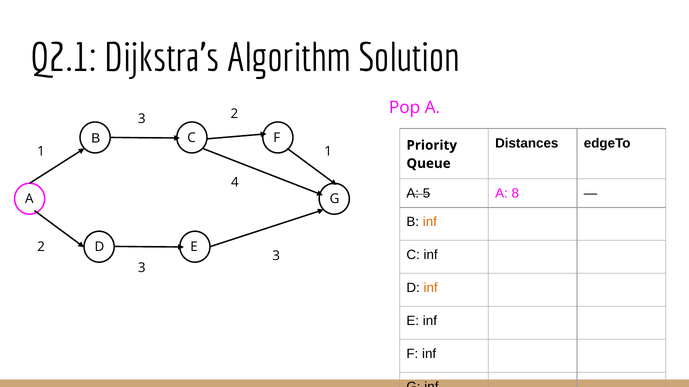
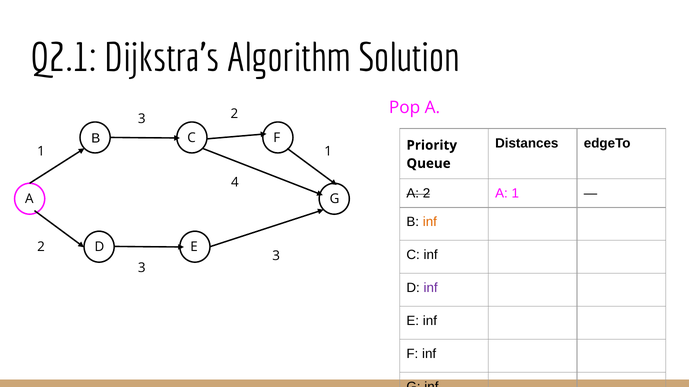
A 5: 5 -> 2 (427, 194)
A 8: 8 -> 1 (515, 194)
inf colour: orange -> purple (431, 288)
